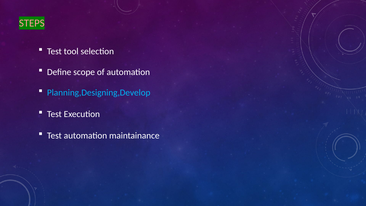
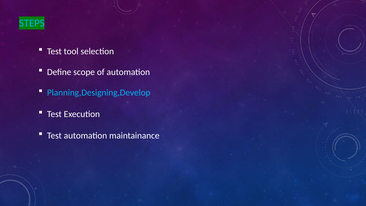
STEPS colour: pink -> light blue (32, 23)
